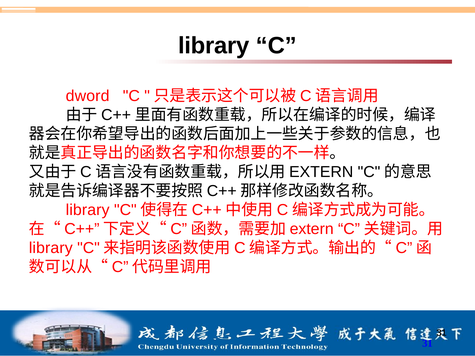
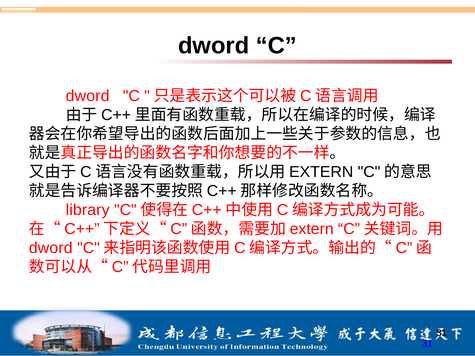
library: library -> dword (214, 46)
library: library -> dword (51, 248)
